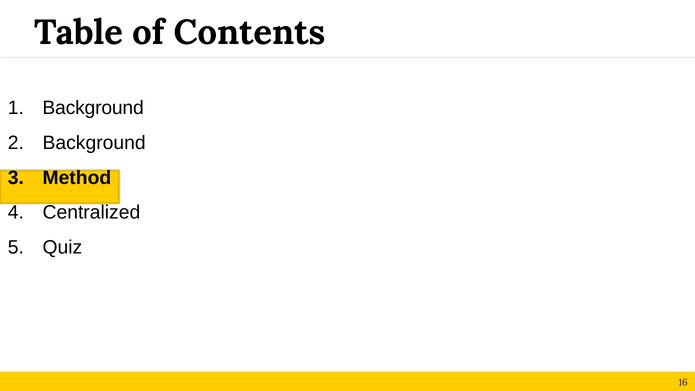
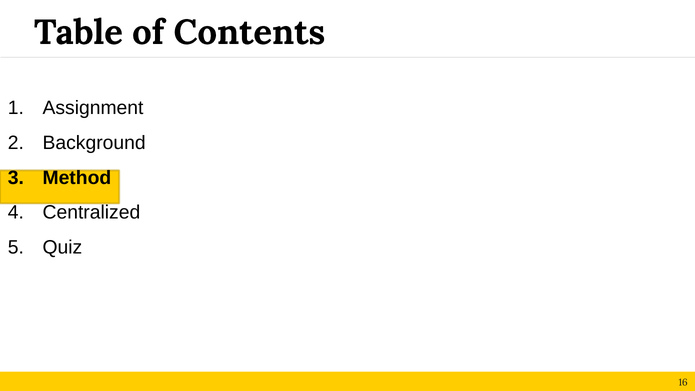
Background: Background -> Assignment (93, 108)
